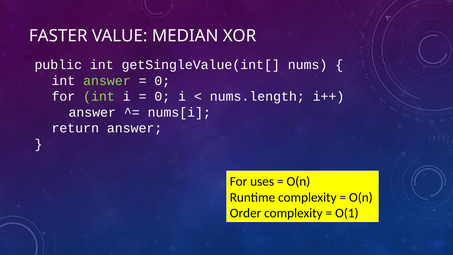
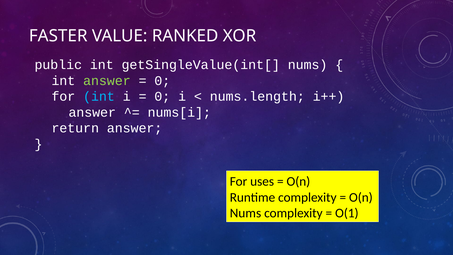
MEDIAN: MEDIAN -> RANKED (185, 36)
int colour: light green -> light blue (99, 97)
Order: Order -> Nums (246, 213)
